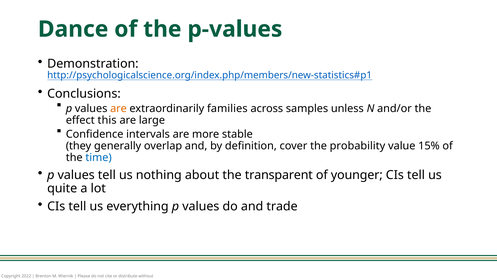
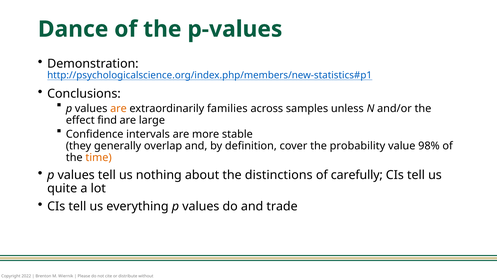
this: this -> find (107, 120)
15%: 15% -> 98% (429, 146)
time colour: blue -> orange (99, 158)
transparent: transparent -> distinctions (279, 175)
younger: younger -> carefully (357, 175)
